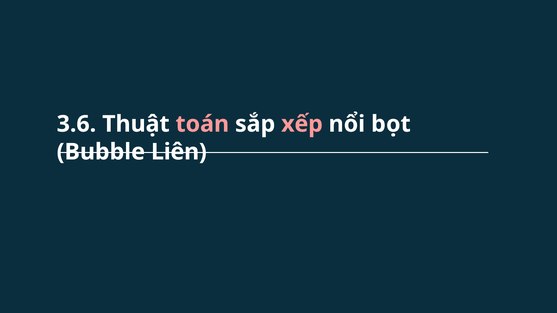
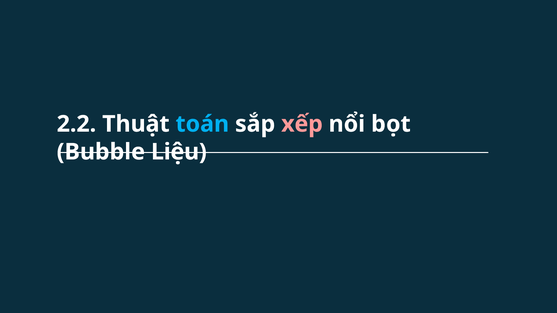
3.6: 3.6 -> 2.2 (76, 124)
toán colour: pink -> light blue (202, 124)
Liên: Liên -> Liệu (179, 152)
